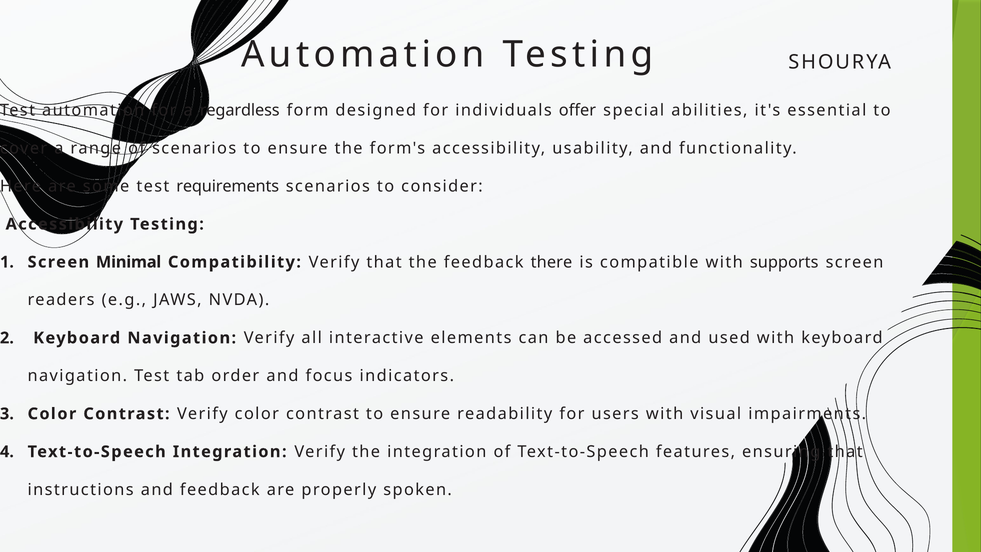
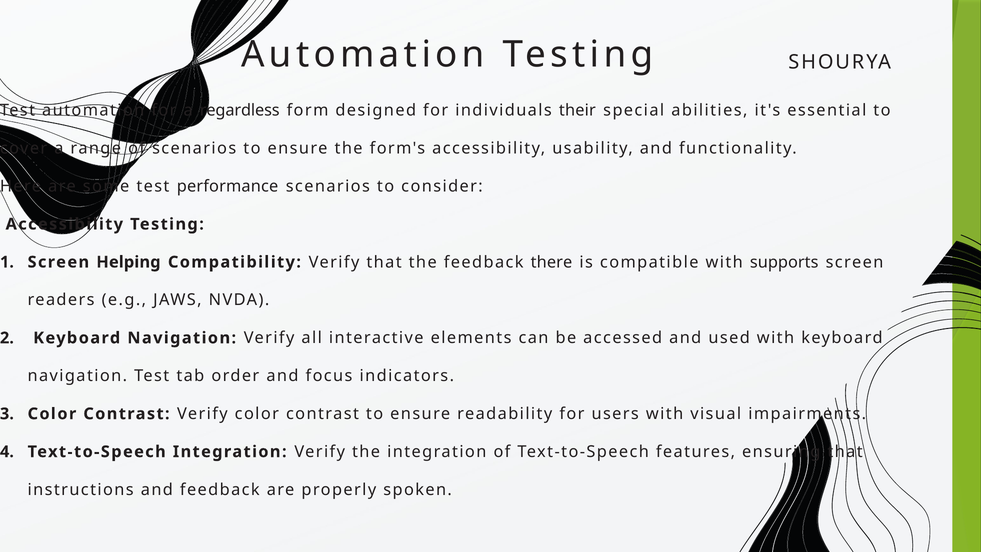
offer: offer -> their (577, 110)
requirements: requirements -> performance (228, 186)
Minimal: Minimal -> Helping (128, 262)
